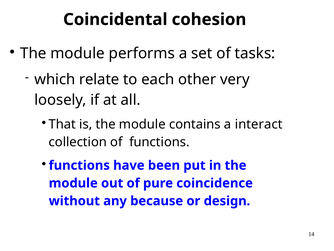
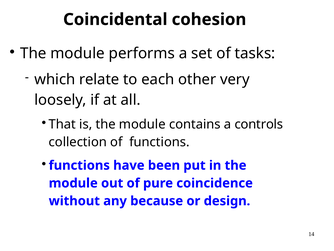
interact: interact -> controls (259, 124)
